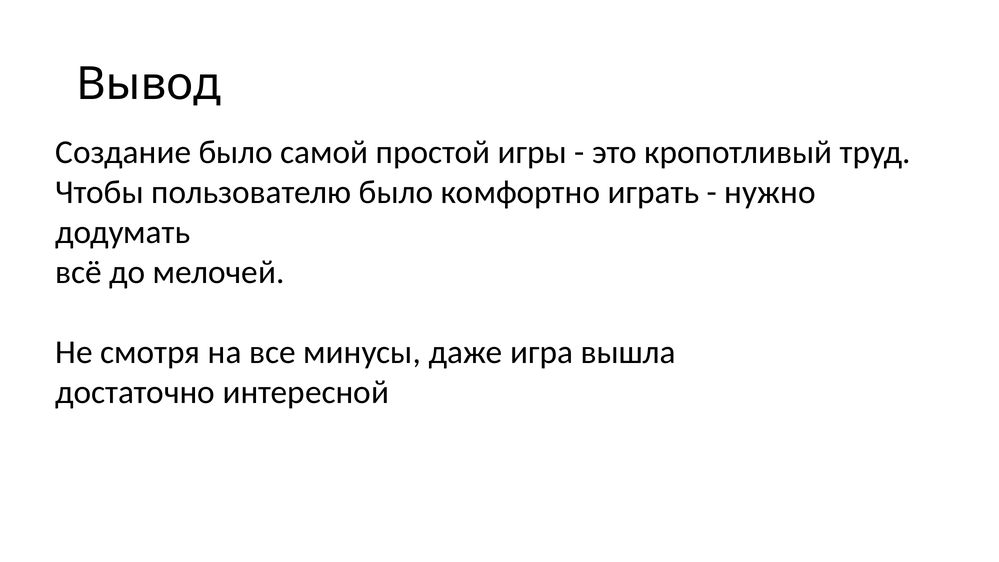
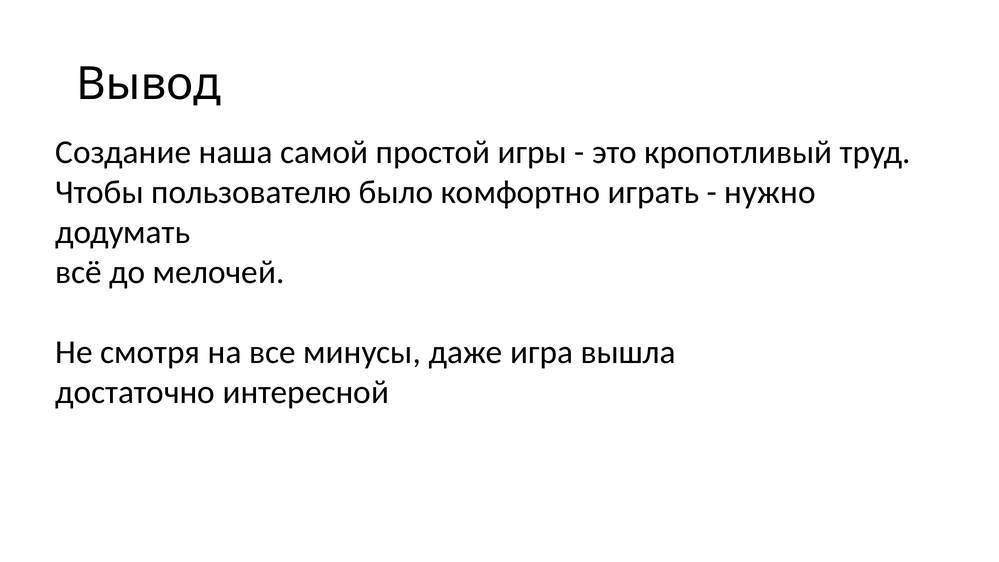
Создание было: было -> наша (236, 152)
